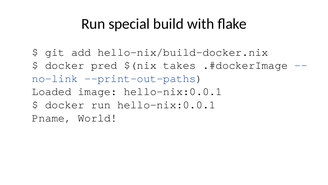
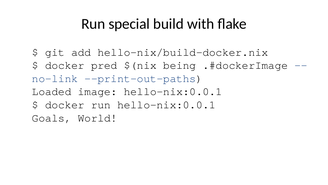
takes: takes -> being (180, 65)
Pname: Pname -> Goals (52, 118)
